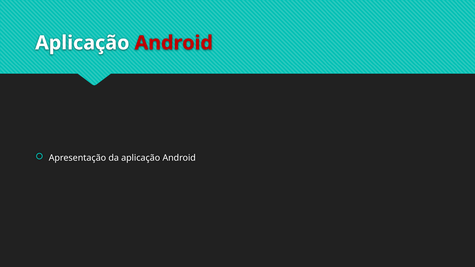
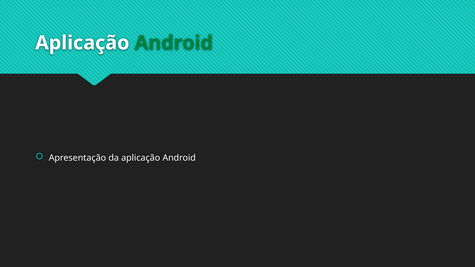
Android colour: red -> green (174, 43)
